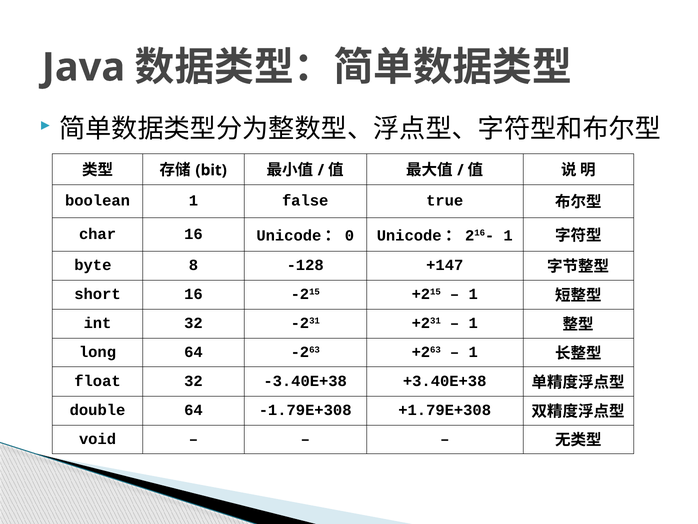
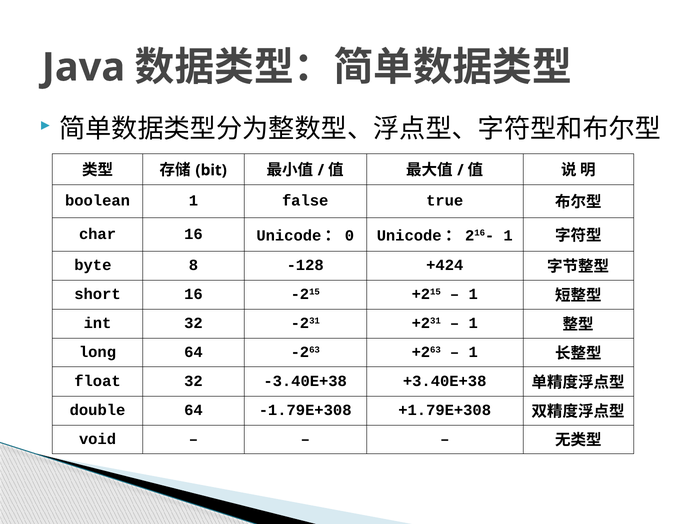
+147: +147 -> +424 (445, 265)
